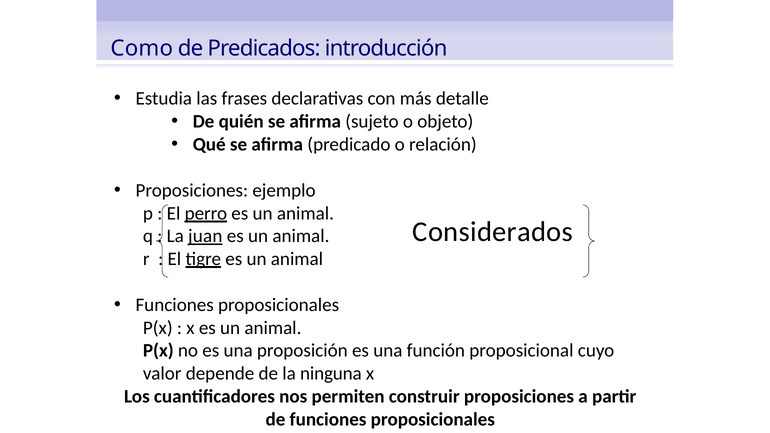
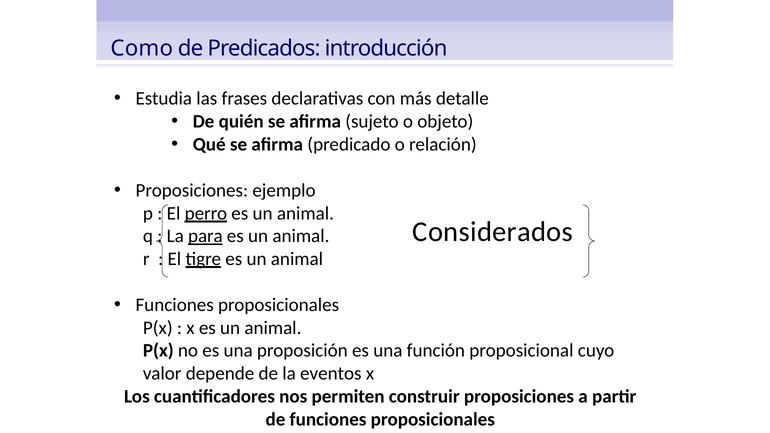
juan: juan -> para (205, 236)
ninguna: ninguna -> eventos (331, 374)
